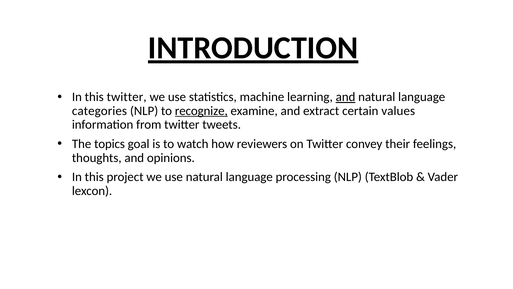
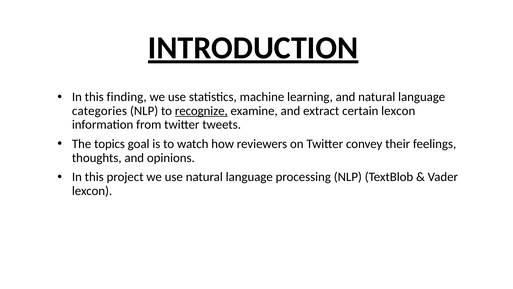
this twitter: twitter -> finding (127, 97)
and underline: present -> none (346, 97)
certain values: values -> lexcon (398, 111)
